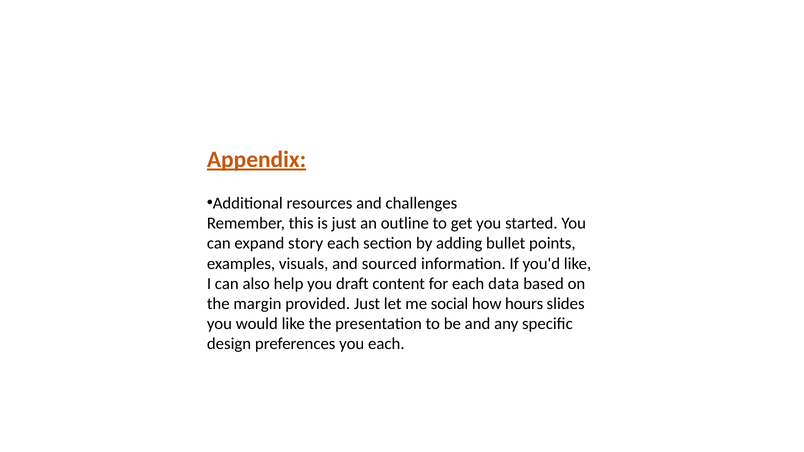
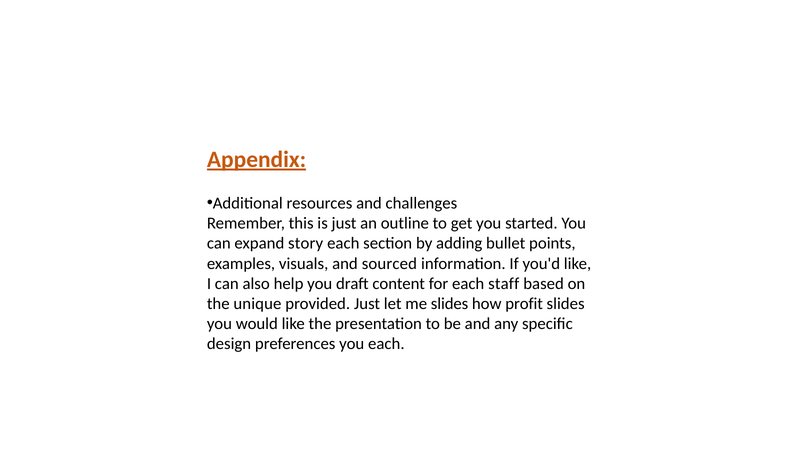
data: data -> staff (504, 284)
margin: margin -> unique (257, 304)
me social: social -> slides (450, 304)
hours: hours -> profit (524, 304)
